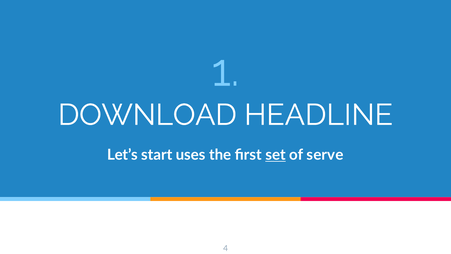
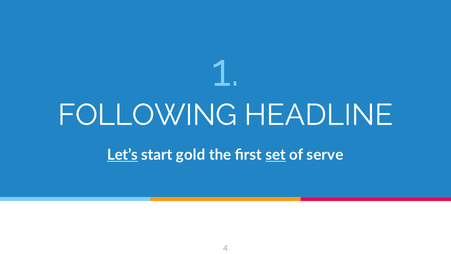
DOWNLOAD: DOWNLOAD -> FOLLOWING (147, 115)
Let’s underline: none -> present (122, 155)
uses: uses -> gold (191, 155)
